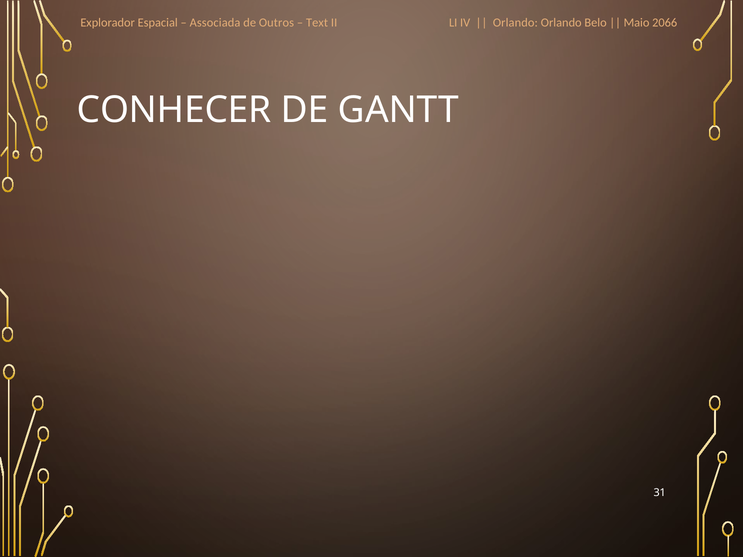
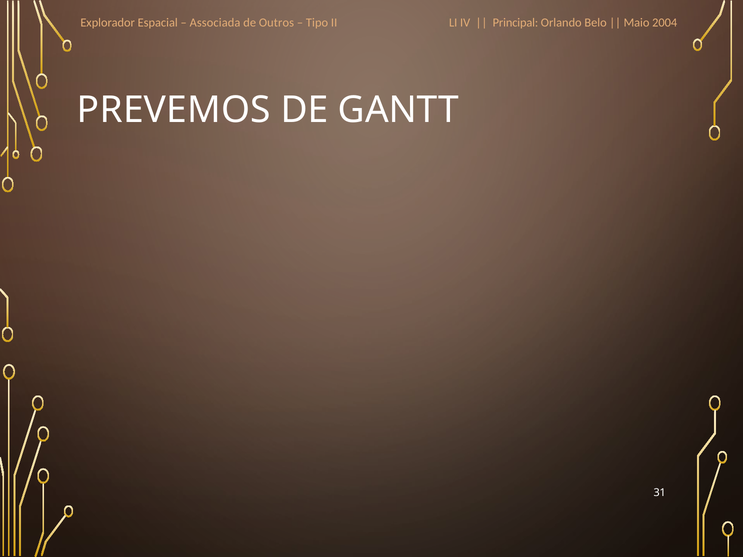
Text: Text -> Tipo (317, 22)
Orlando: Orlando -> Principal (515, 22)
2066: 2066 -> 2004 (665, 22)
CONHECER: CONHECER -> PREVEMOS (174, 110)
